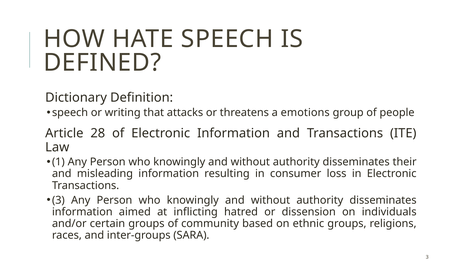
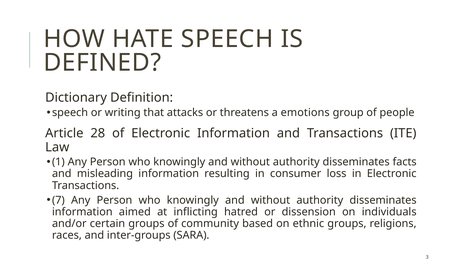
their: their -> facts (405, 162)
3: 3 -> 7 (58, 200)
